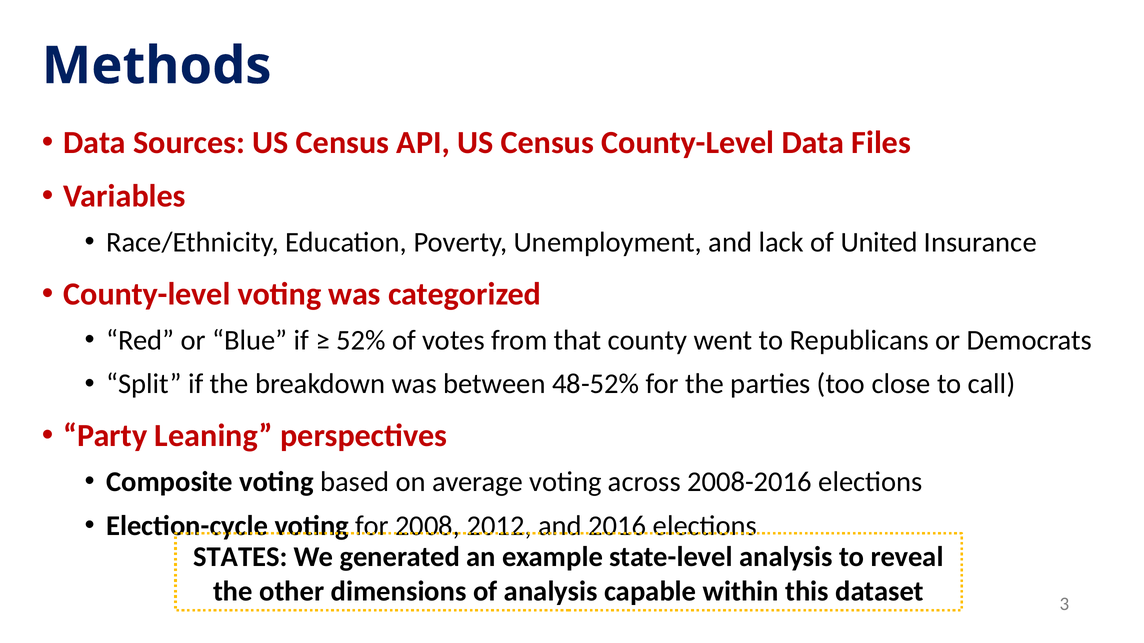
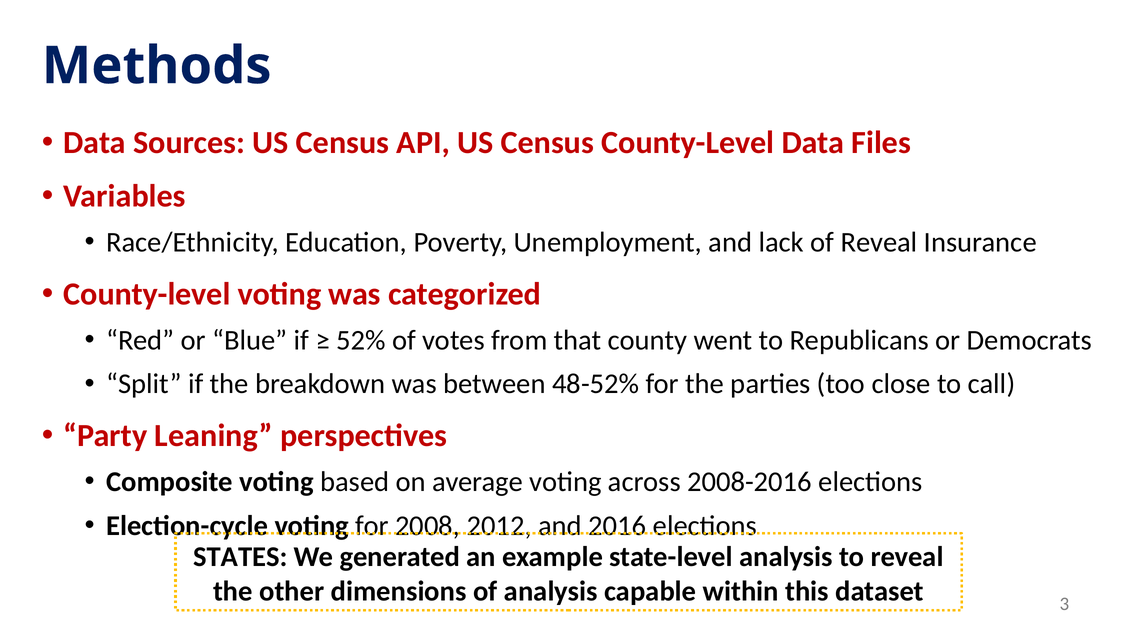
of United: United -> Reveal (879, 242)
